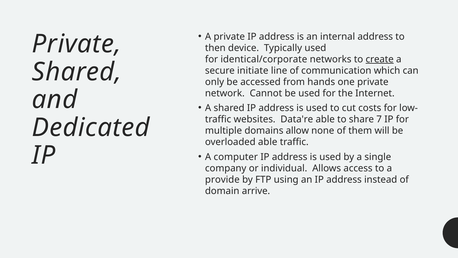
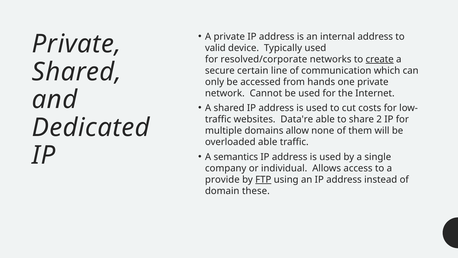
then: then -> valid (215, 48)
identical/corporate: identical/corporate -> resolved/corporate (264, 59)
initiate: initiate -> certain (253, 70)
7: 7 -> 2 (379, 119)
computer: computer -> semantics (236, 157)
FTP underline: none -> present (263, 179)
arrive: arrive -> these (256, 191)
